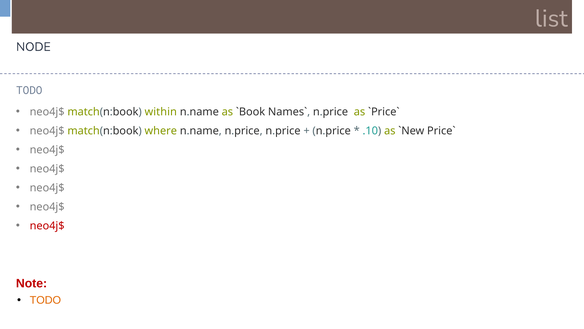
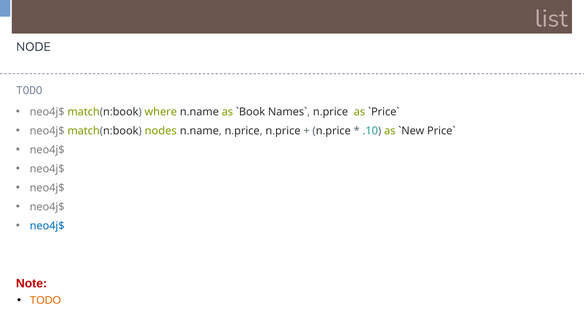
within: within -> where (161, 112)
where: where -> nodes (161, 131)
neo4j$ colour: red -> blue (47, 226)
